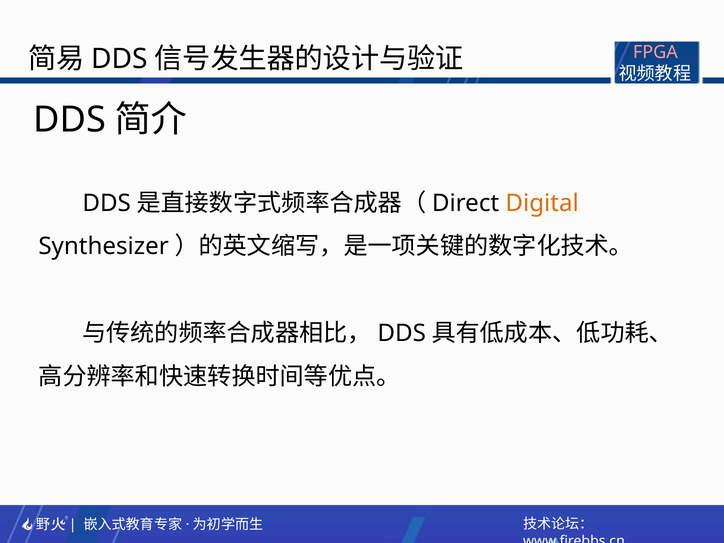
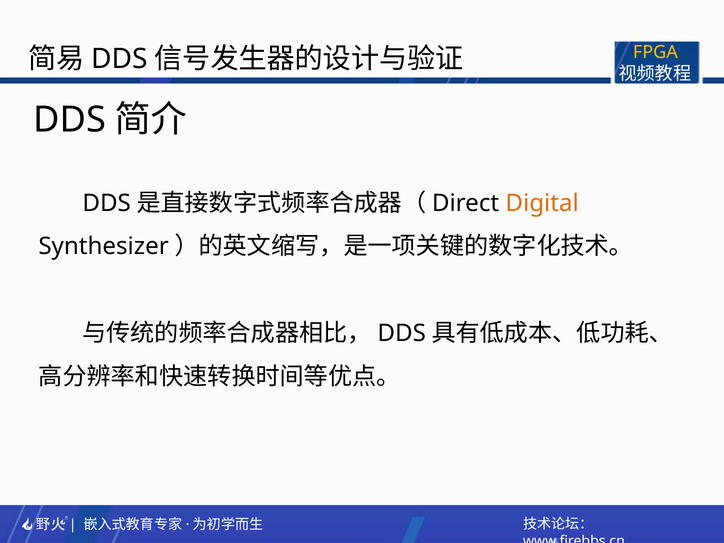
FPGA colour: pink -> yellow (655, 52)
